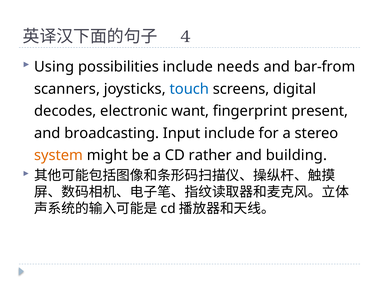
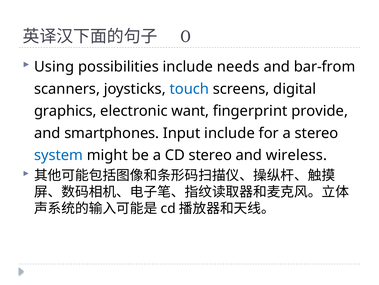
4: 4 -> 0 (186, 37)
decodes: decodes -> graphics (65, 111)
present: present -> provide (320, 111)
broadcasting: broadcasting -> smartphones (112, 133)
system colour: orange -> blue (59, 155)
CD rather: rather -> stereo (210, 155)
building: building -> wireless (296, 155)
